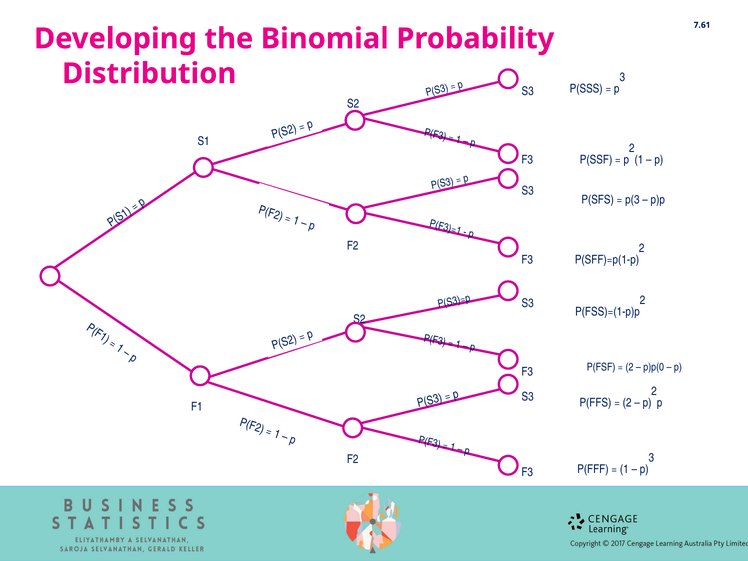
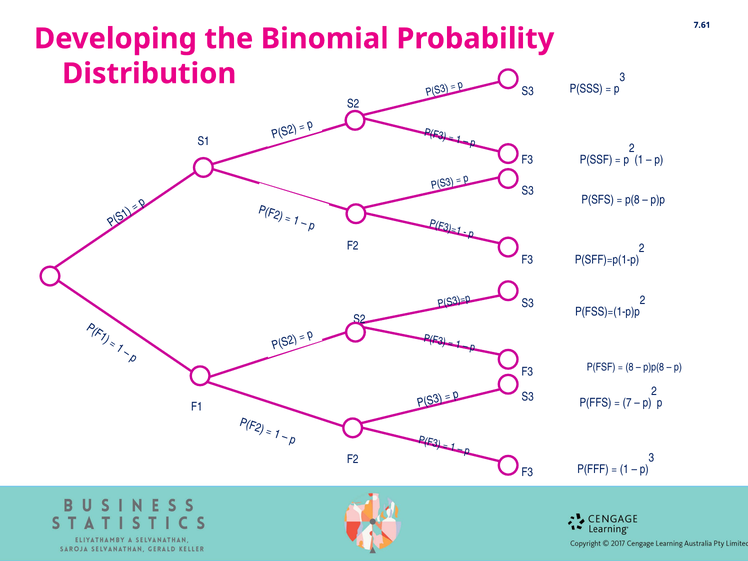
p(3: p(3 -> p(8 (632, 200)
2: 2 -> 8 (630, 367)
p)p(0: p)p(0 -> p)p(8 (654, 367)
2: 2 -> 7 (627, 403)
